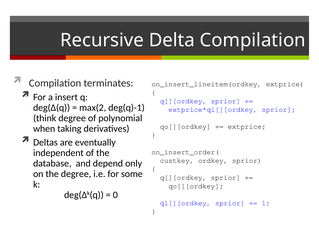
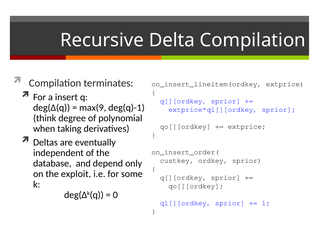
max(2: max(2 -> max(9 (93, 108)
the degree: degree -> exploit (76, 174)
